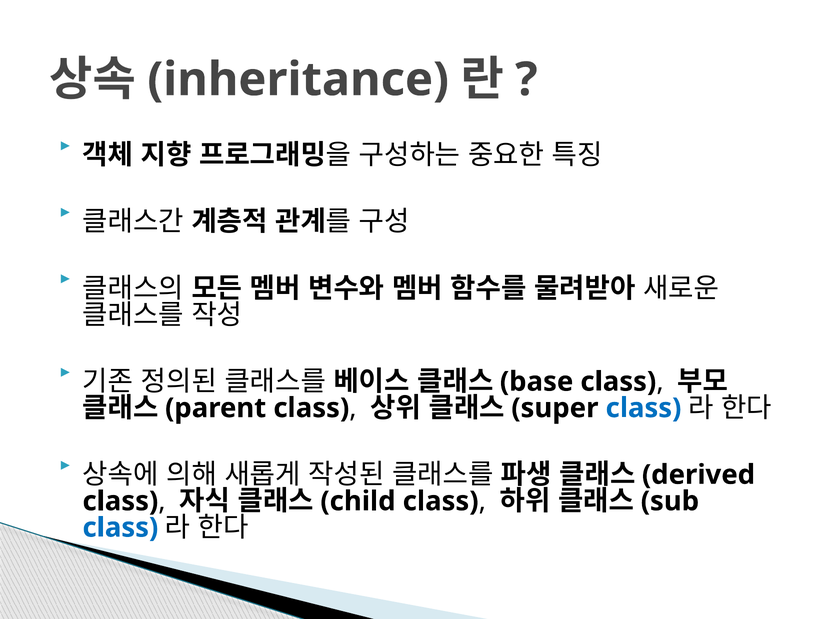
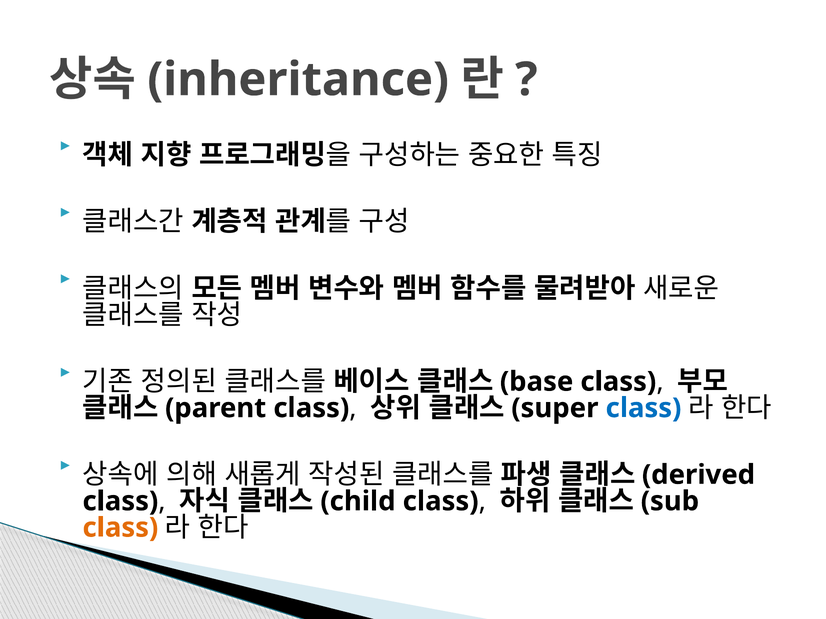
class colour: blue -> orange (120, 528)
